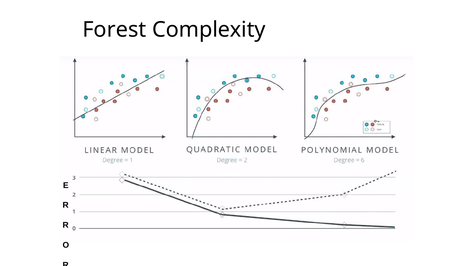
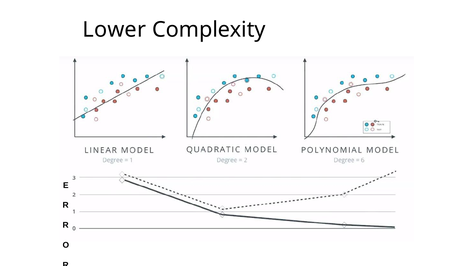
Forest: Forest -> Lower (114, 30)
